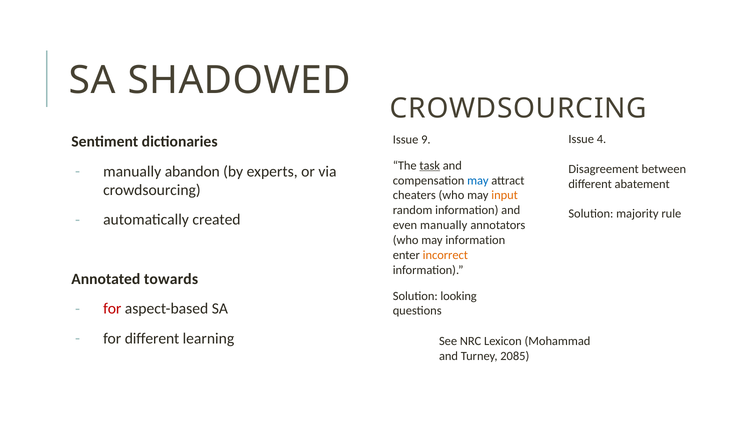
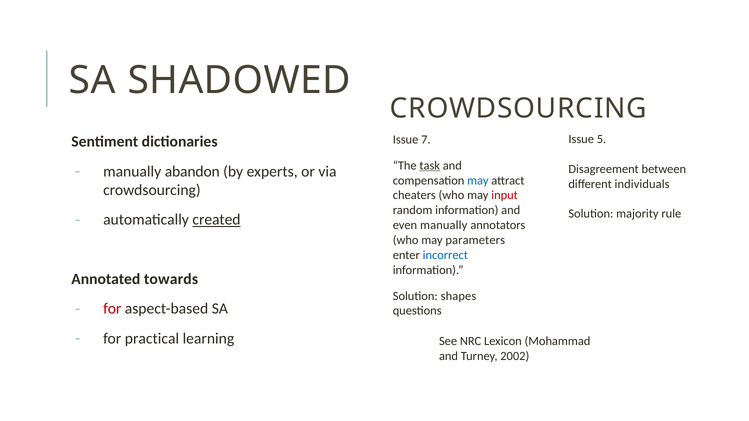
4: 4 -> 5 (602, 139)
9: 9 -> 7 (426, 140)
abatement: abatement -> individuals (642, 184)
input colour: orange -> red (505, 195)
created underline: none -> present (217, 220)
may information: information -> parameters (475, 240)
incorrect colour: orange -> blue (445, 255)
looking: looking -> shapes (458, 296)
for different: different -> practical (152, 339)
2085: 2085 -> 2002 (515, 357)
